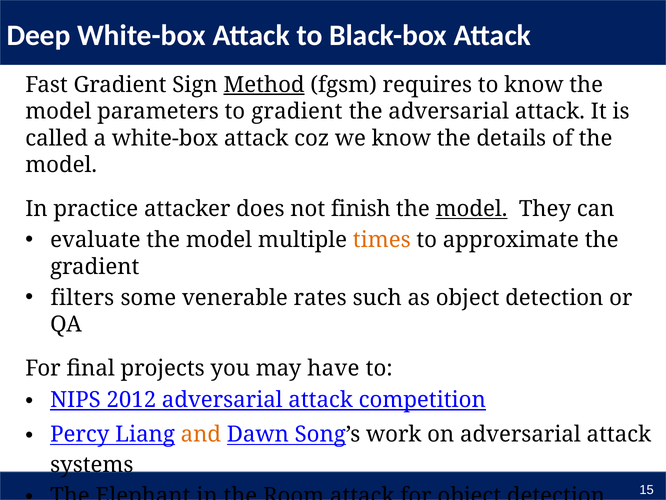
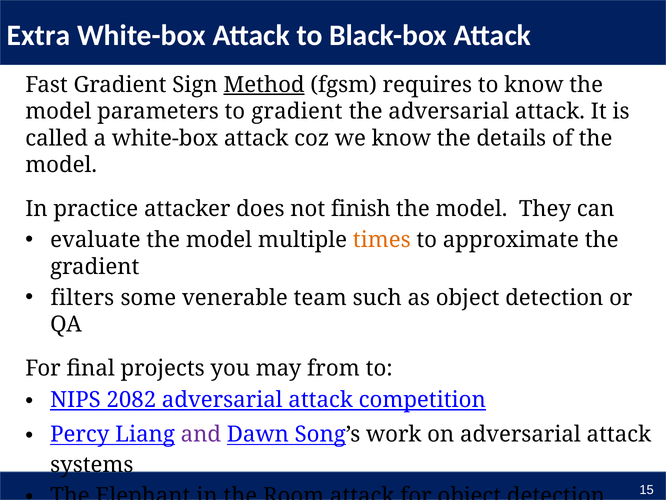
Deep: Deep -> Extra (38, 35)
model underline: present -> none (471, 209)
rates: rates -> team (320, 298)
have: have -> from (333, 368)
2012: 2012 -> 2082 (131, 399)
and colour: orange -> purple (201, 434)
